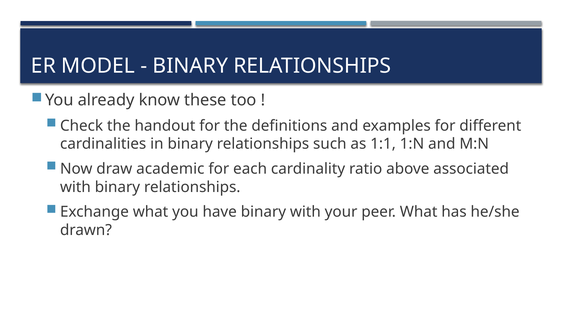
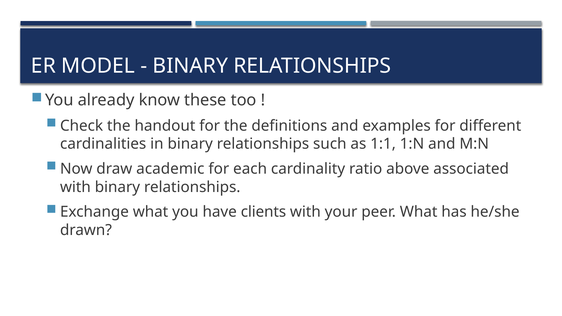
have binary: binary -> clients (263, 212)
